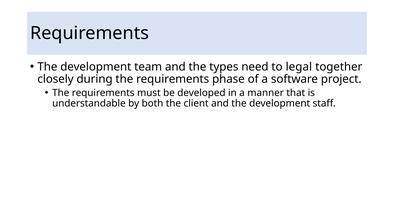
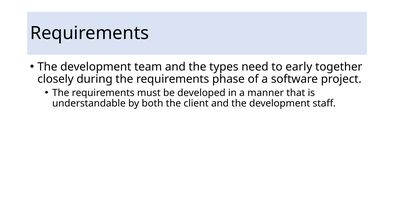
legal: legal -> early (299, 67)
